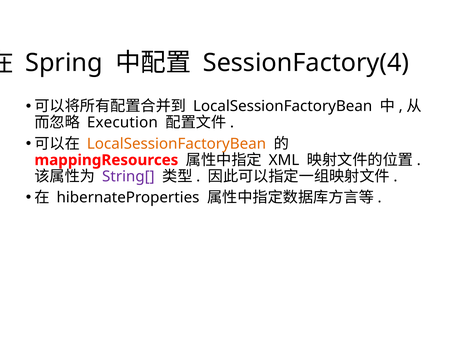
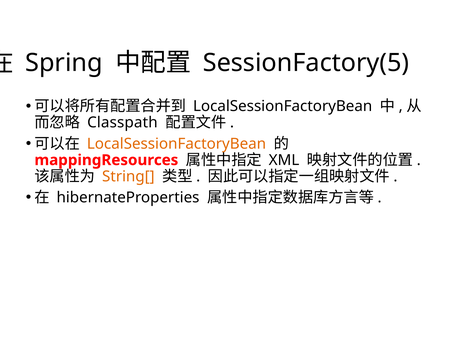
SessionFactory(4: SessionFactory(4 -> SessionFactory(5 (306, 63)
Execution: Execution -> Classpath (122, 123)
String[ colour: purple -> orange (128, 177)
